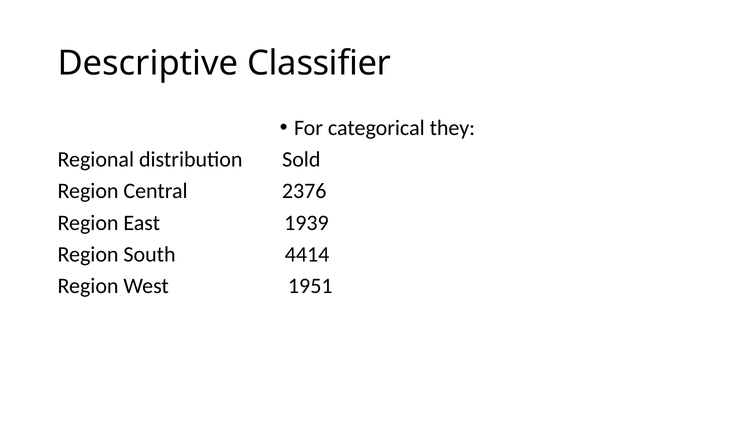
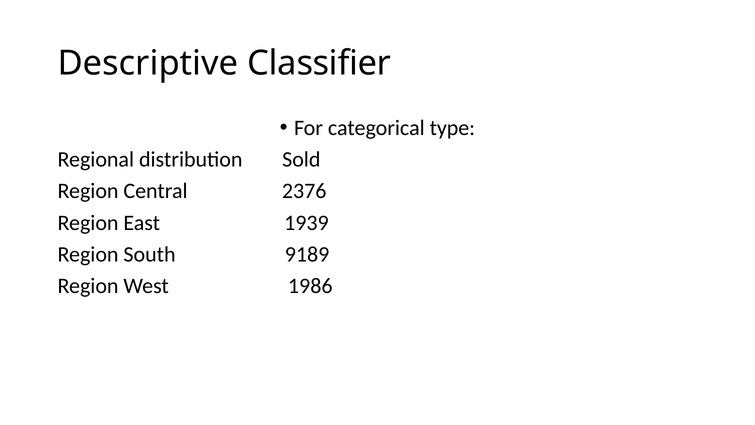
they: they -> type (452, 128)
4414: 4414 -> 9189 (307, 254)
1951: 1951 -> 1986 (310, 286)
